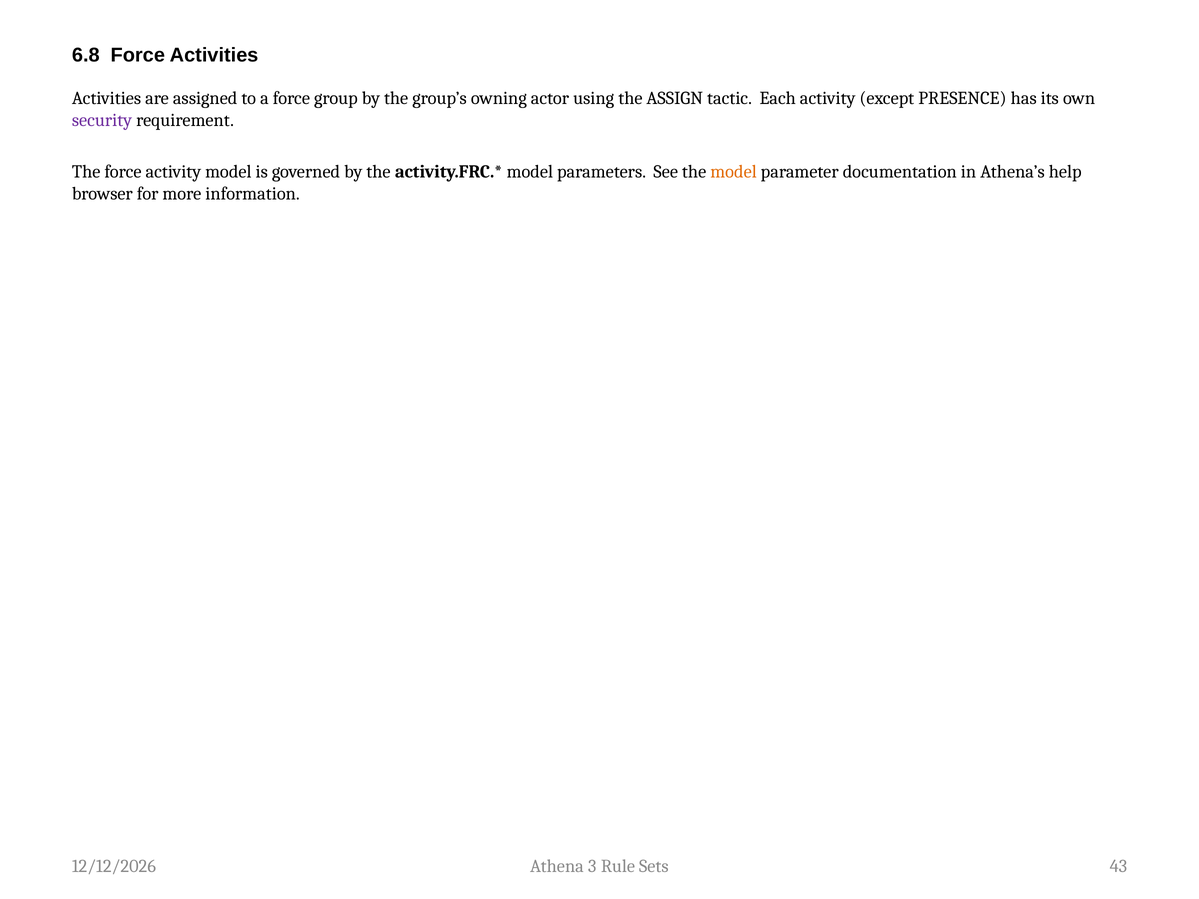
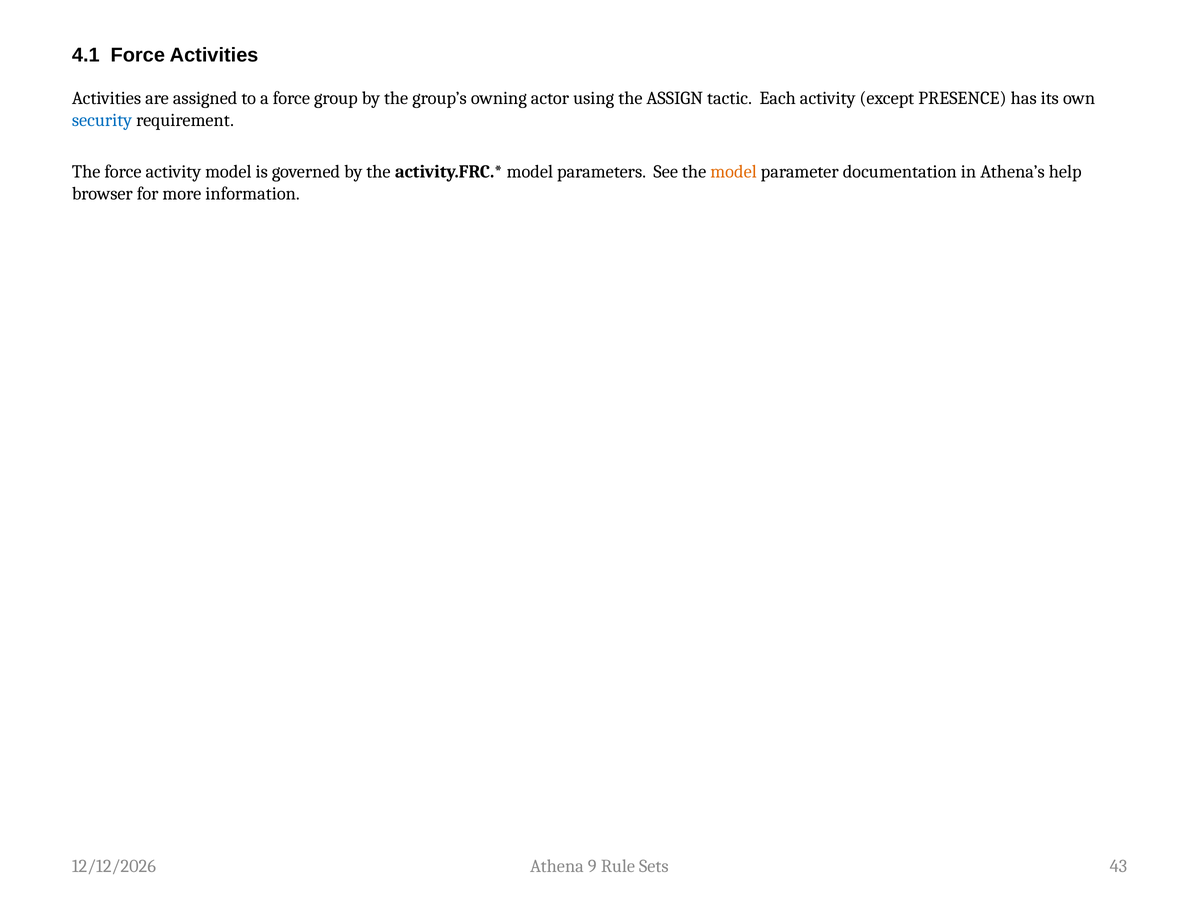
6.8: 6.8 -> 4.1 (86, 55)
security colour: purple -> blue (102, 120)
3: 3 -> 9 (592, 867)
